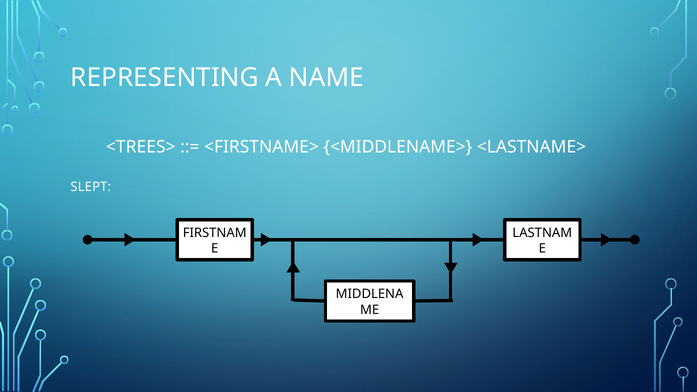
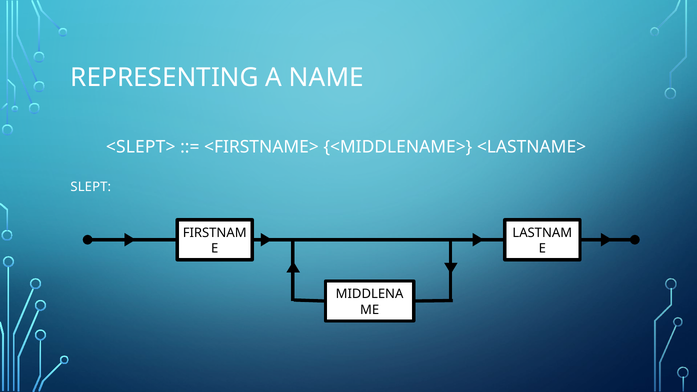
<TREES>: <TREES> -> <SLEPT> (141, 147)
